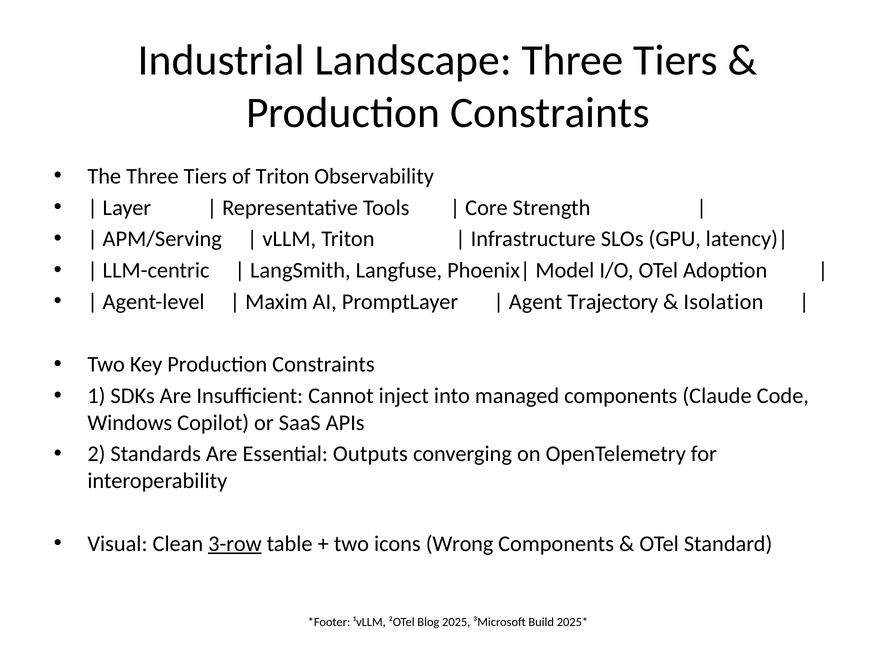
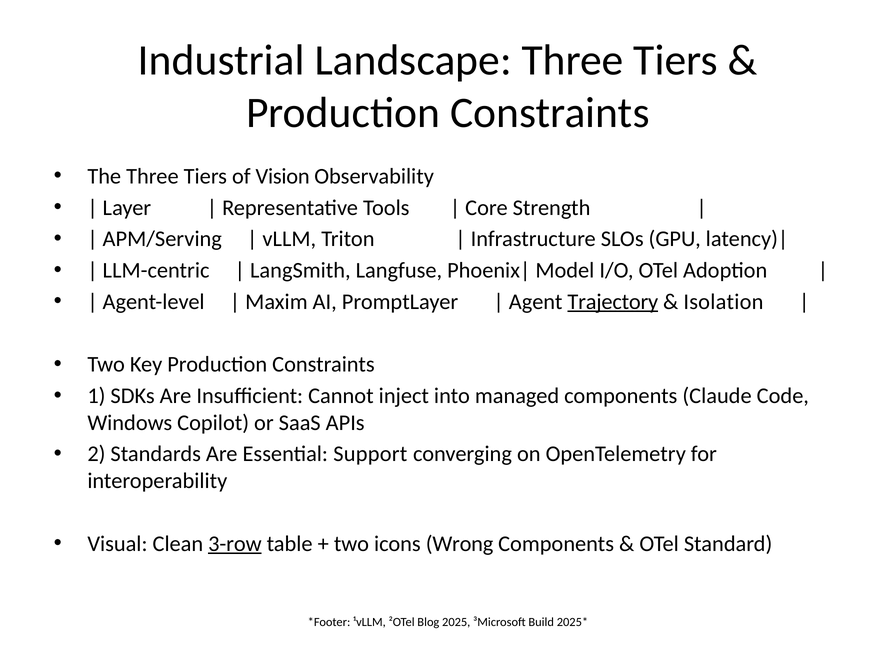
of Triton: Triton -> Vision (283, 176)
Trajectory underline: none -> present (613, 302)
Outputs: Outputs -> Support (370, 454)
